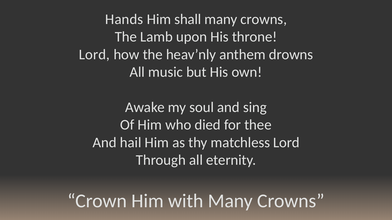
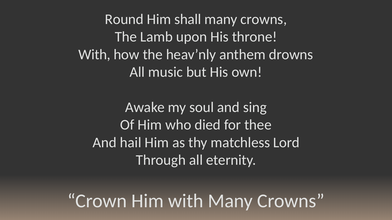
Hands: Hands -> Round (124, 19)
Lord: Lord -> With (95, 55)
